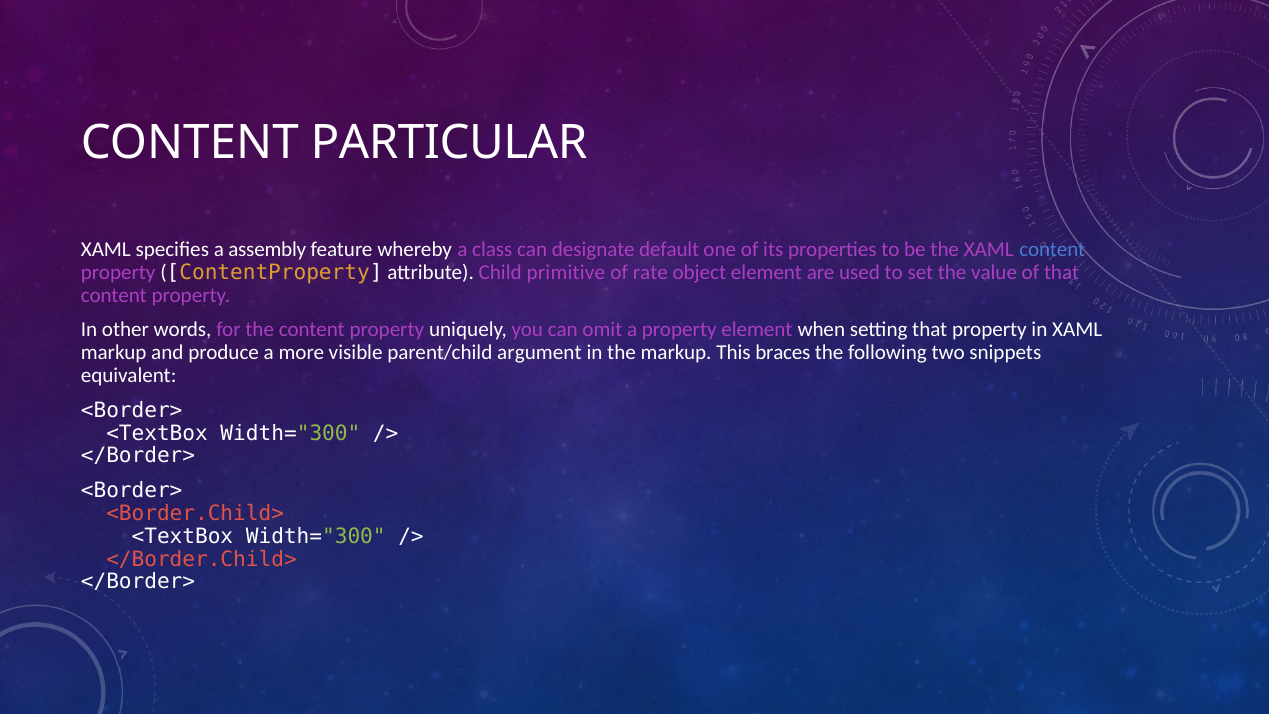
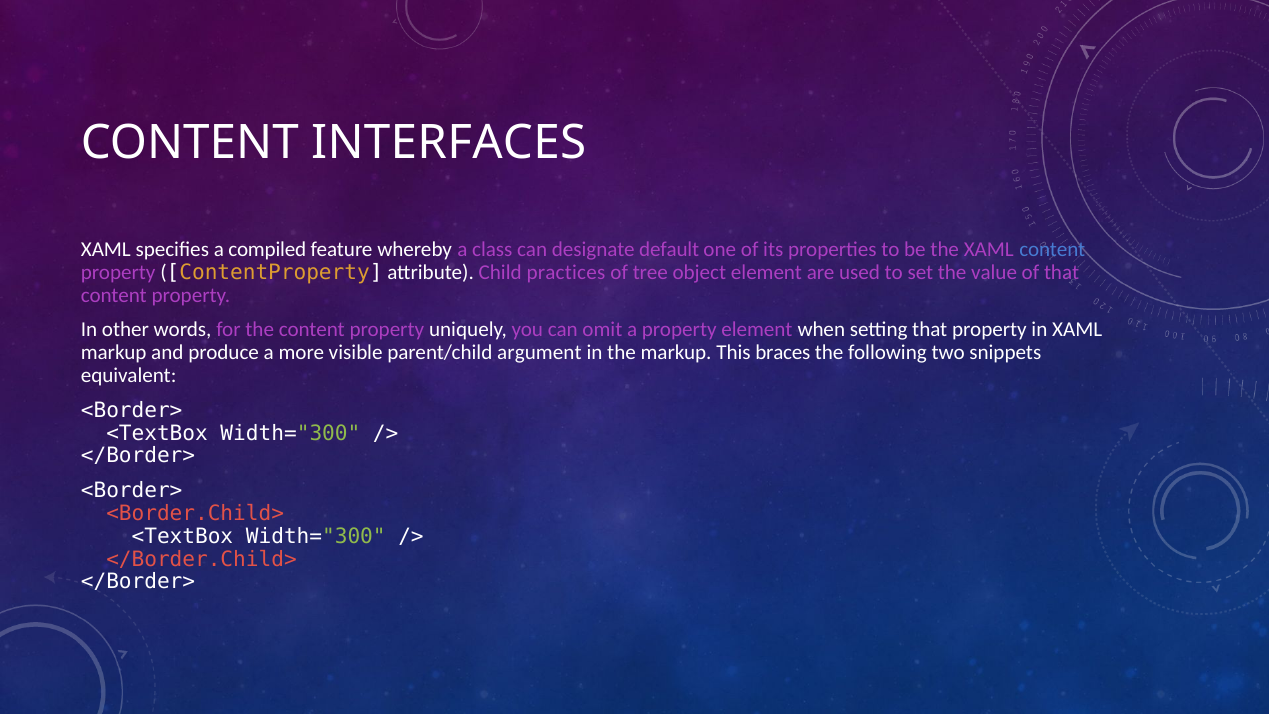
PARTICULAR: PARTICULAR -> INTERFACES (449, 143)
assembly: assembly -> compiled (267, 249)
primitive: primitive -> practices (566, 272)
rate: rate -> tree (650, 272)
